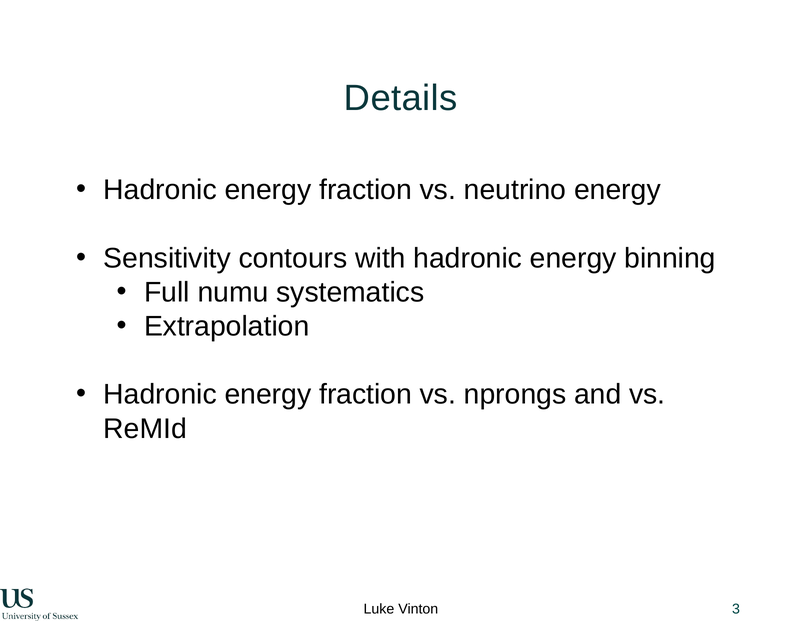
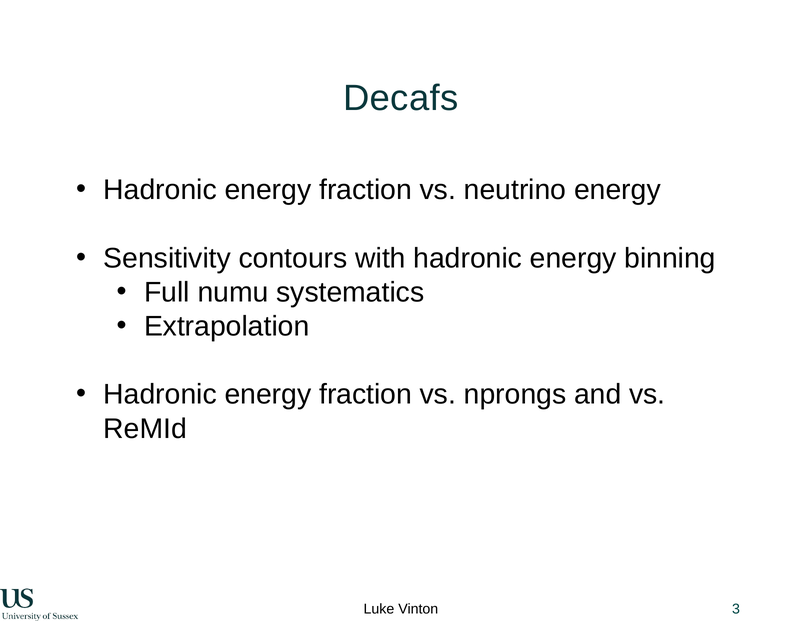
Details: Details -> Decafs (401, 98)
